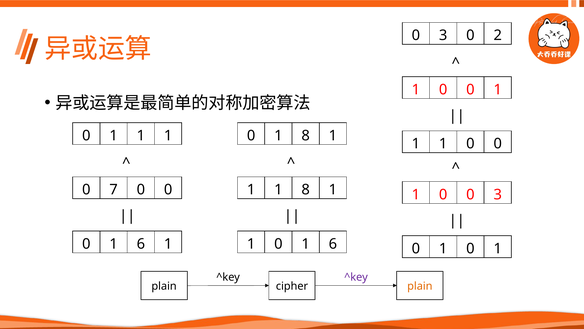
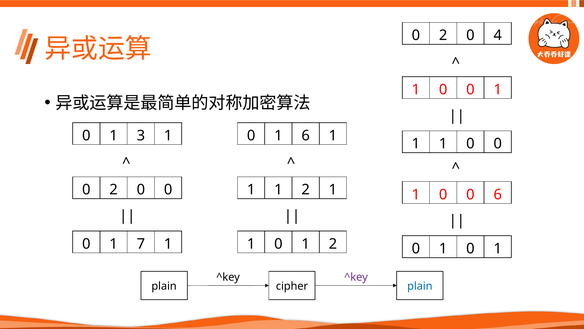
3: 3 -> 2 (443, 35)
2: 2 -> 4 (498, 35)
1: 1 -> 3 (141, 135)
0 1 8: 8 -> 6 (306, 135)
7: 7 -> 2 (114, 189)
1 1 8: 8 -> 2 (306, 189)
0 0 3: 3 -> 6 (498, 194)
6: 6 -> 7 (141, 244)
1 0 1 6: 6 -> 2 (333, 244)
plain colour: orange -> blue (420, 286)
